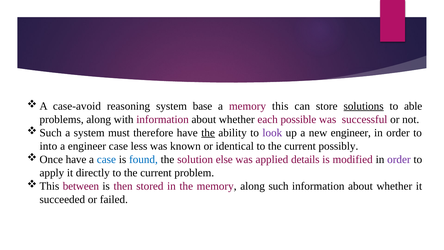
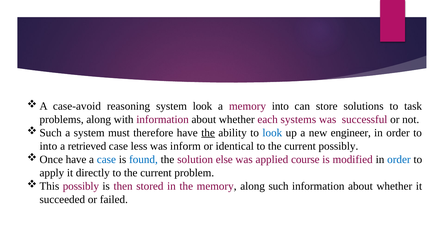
system base: base -> look (203, 106)
memory this: this -> into (280, 106)
solutions underline: present -> none (364, 106)
able: able -> task (413, 106)
possible: possible -> systems (298, 119)
look colour: purple -> blue (272, 133)
a engineer: engineer -> retrieved (87, 146)
known: known -> inform (185, 146)
details: details -> course (305, 159)
order colour: purple -> blue (399, 159)
between: between -> possibly (81, 186)
